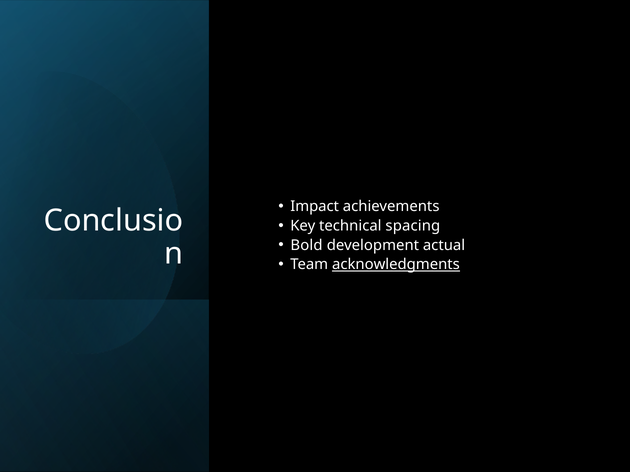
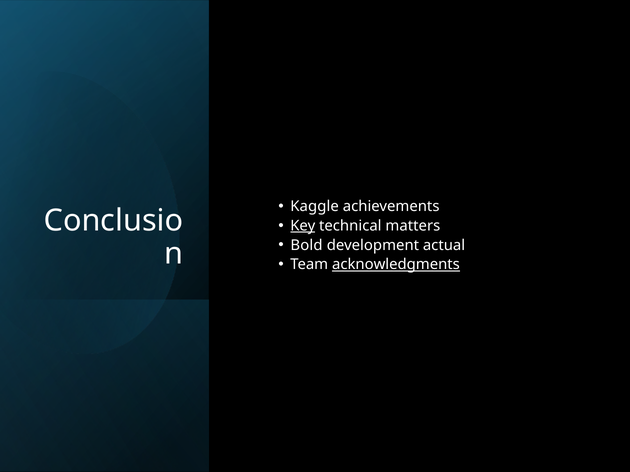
Impact: Impact -> Kaggle (315, 207)
Key underline: none -> present (303, 226)
spacing: spacing -> matters (413, 226)
